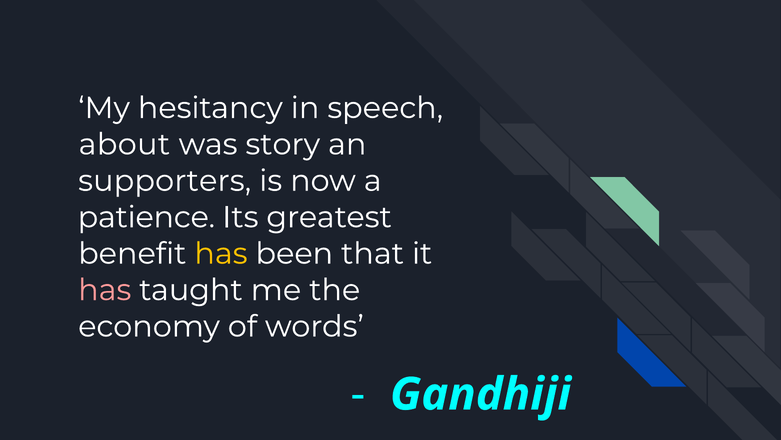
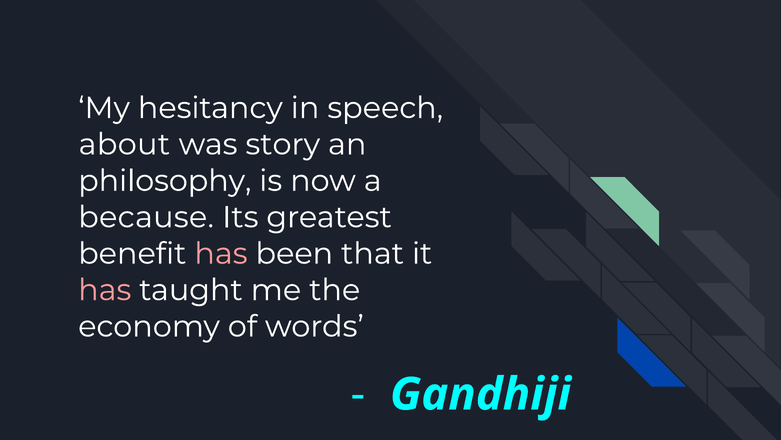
supporters: supporters -> philosophy (165, 181)
patience: patience -> because (146, 217)
has colour: yellow -> pink (221, 253)
